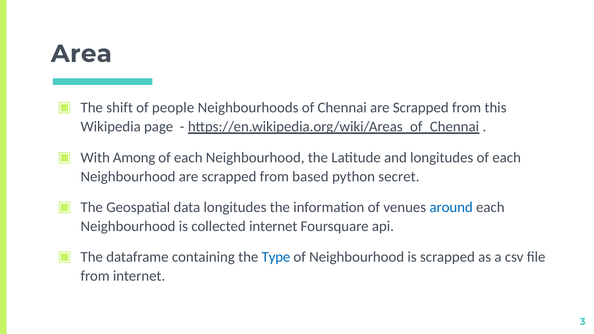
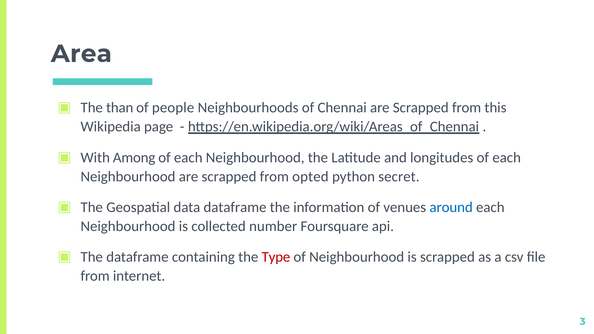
shift: shift -> than (120, 108)
based: based -> opted (310, 177)
data longitudes: longitudes -> dataframe (235, 207)
collected internet: internet -> number (273, 226)
Type colour: blue -> red (276, 257)
